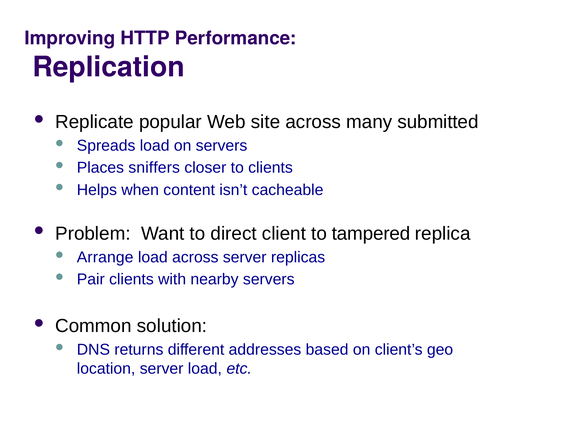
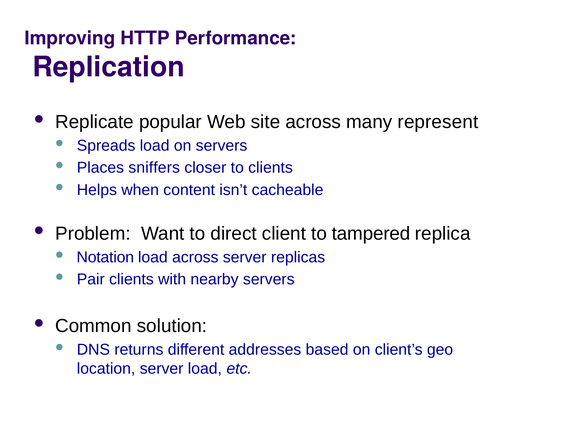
submitted: submitted -> represent (438, 122)
Arrange: Arrange -> Notation (105, 257)
